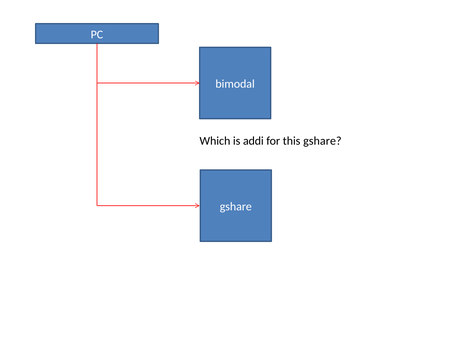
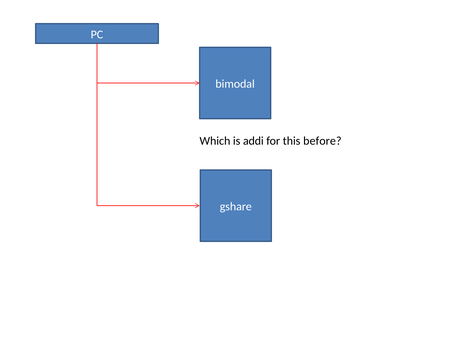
this gshare: gshare -> before (322, 141)
